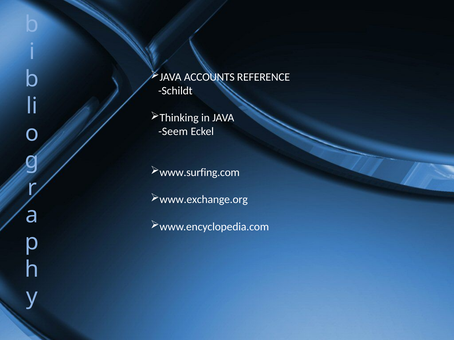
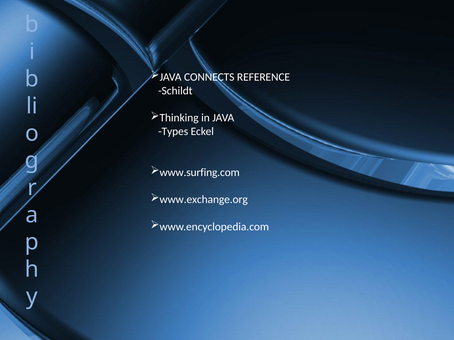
ACCOUNTS: ACCOUNTS -> CONNECTS (209, 77)
Seem: Seem -> Types (173, 132)
